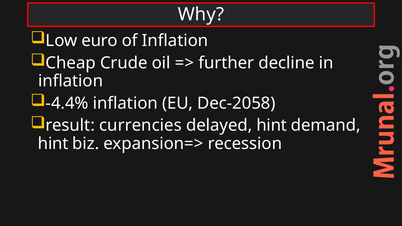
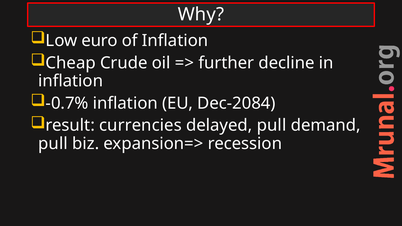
-4.4%: -4.4% -> -0.7% (67, 103)
Dec-2058: Dec-2058 -> Dec-2084 (236, 103)
delayed hint: hint -> pull (272, 126)
hint: hint -> pull (53, 144)
